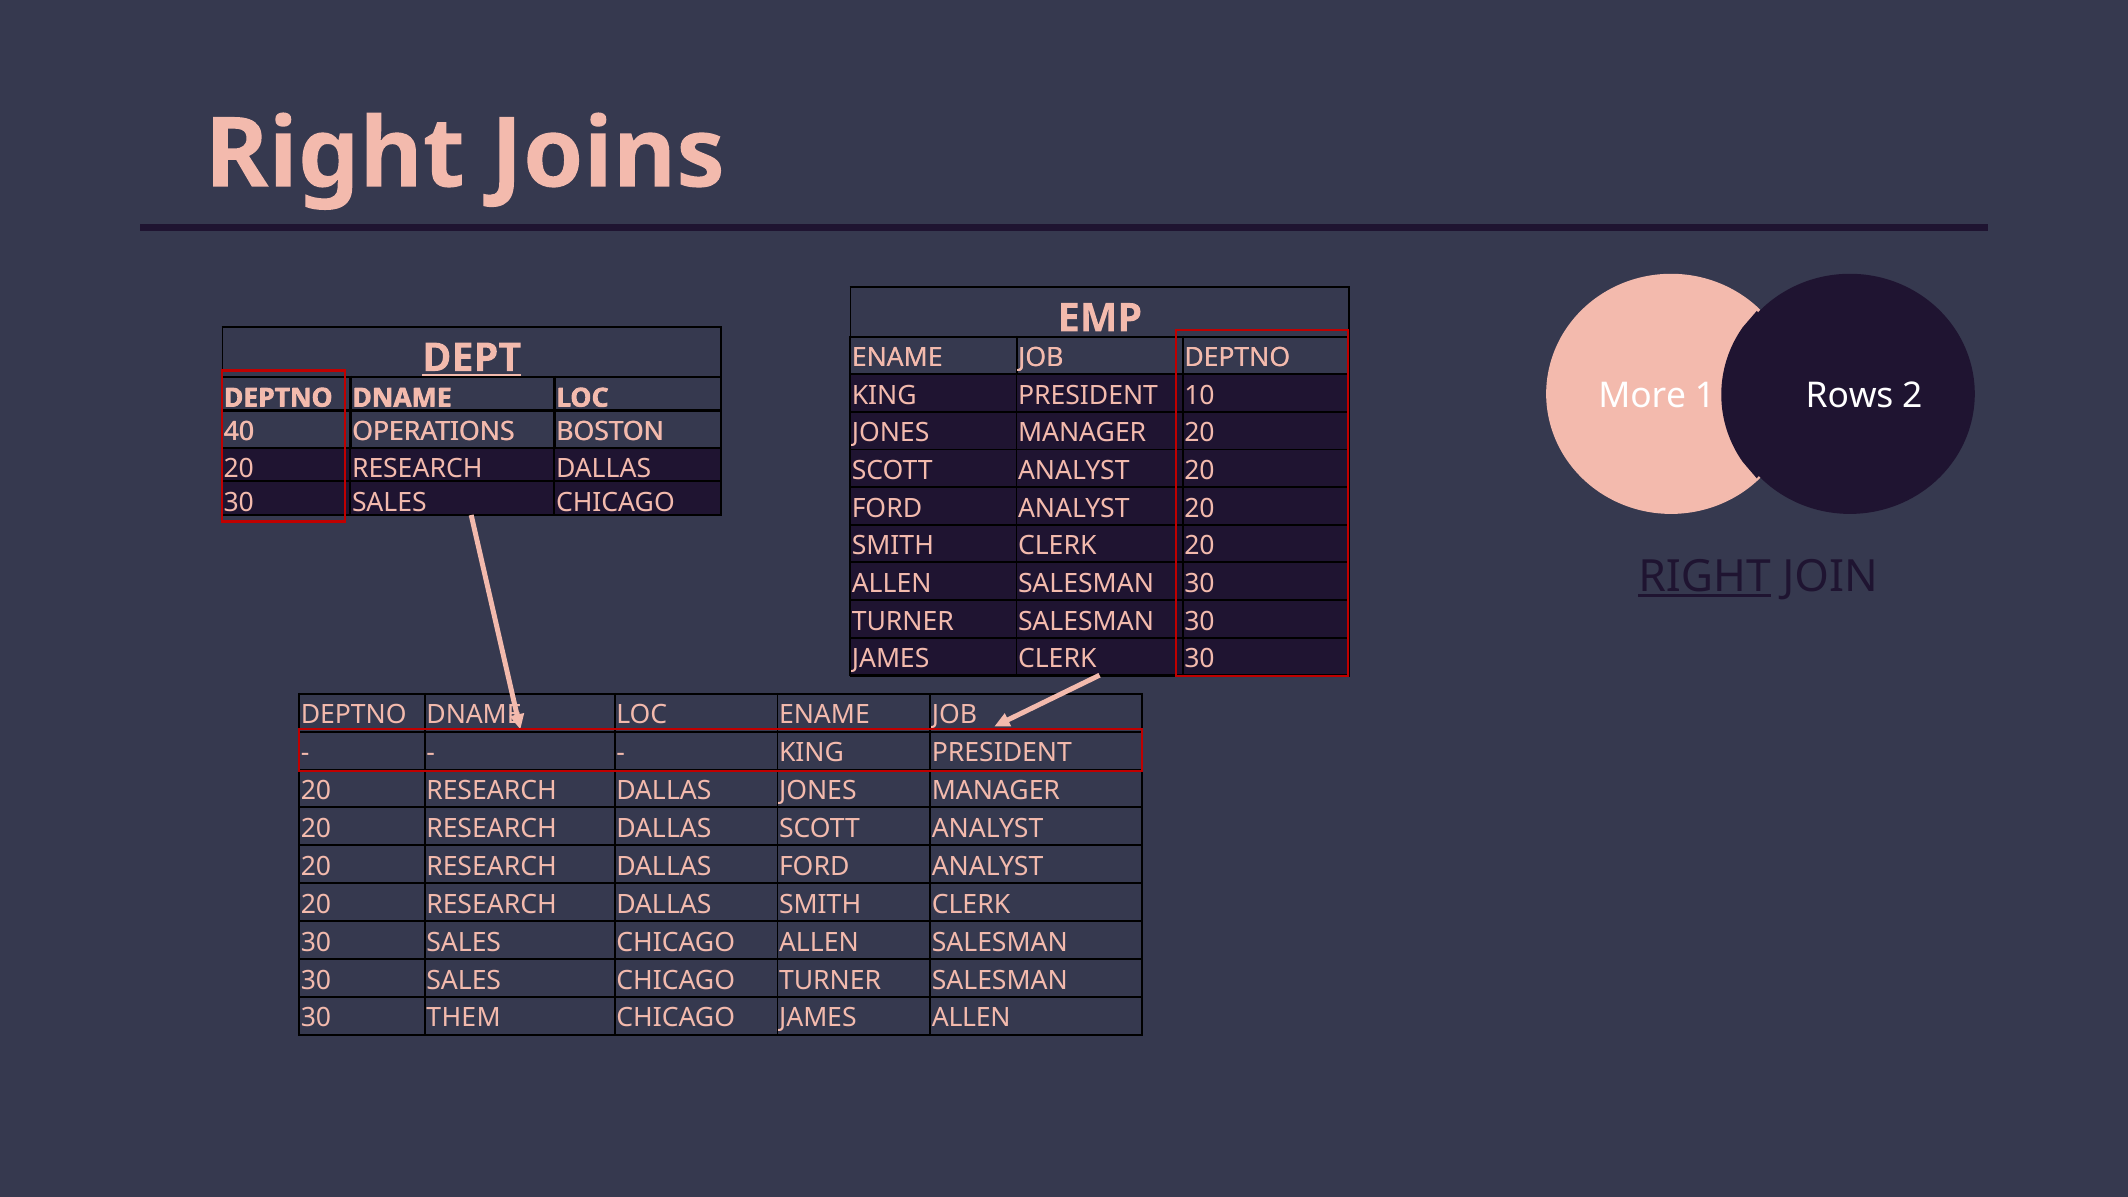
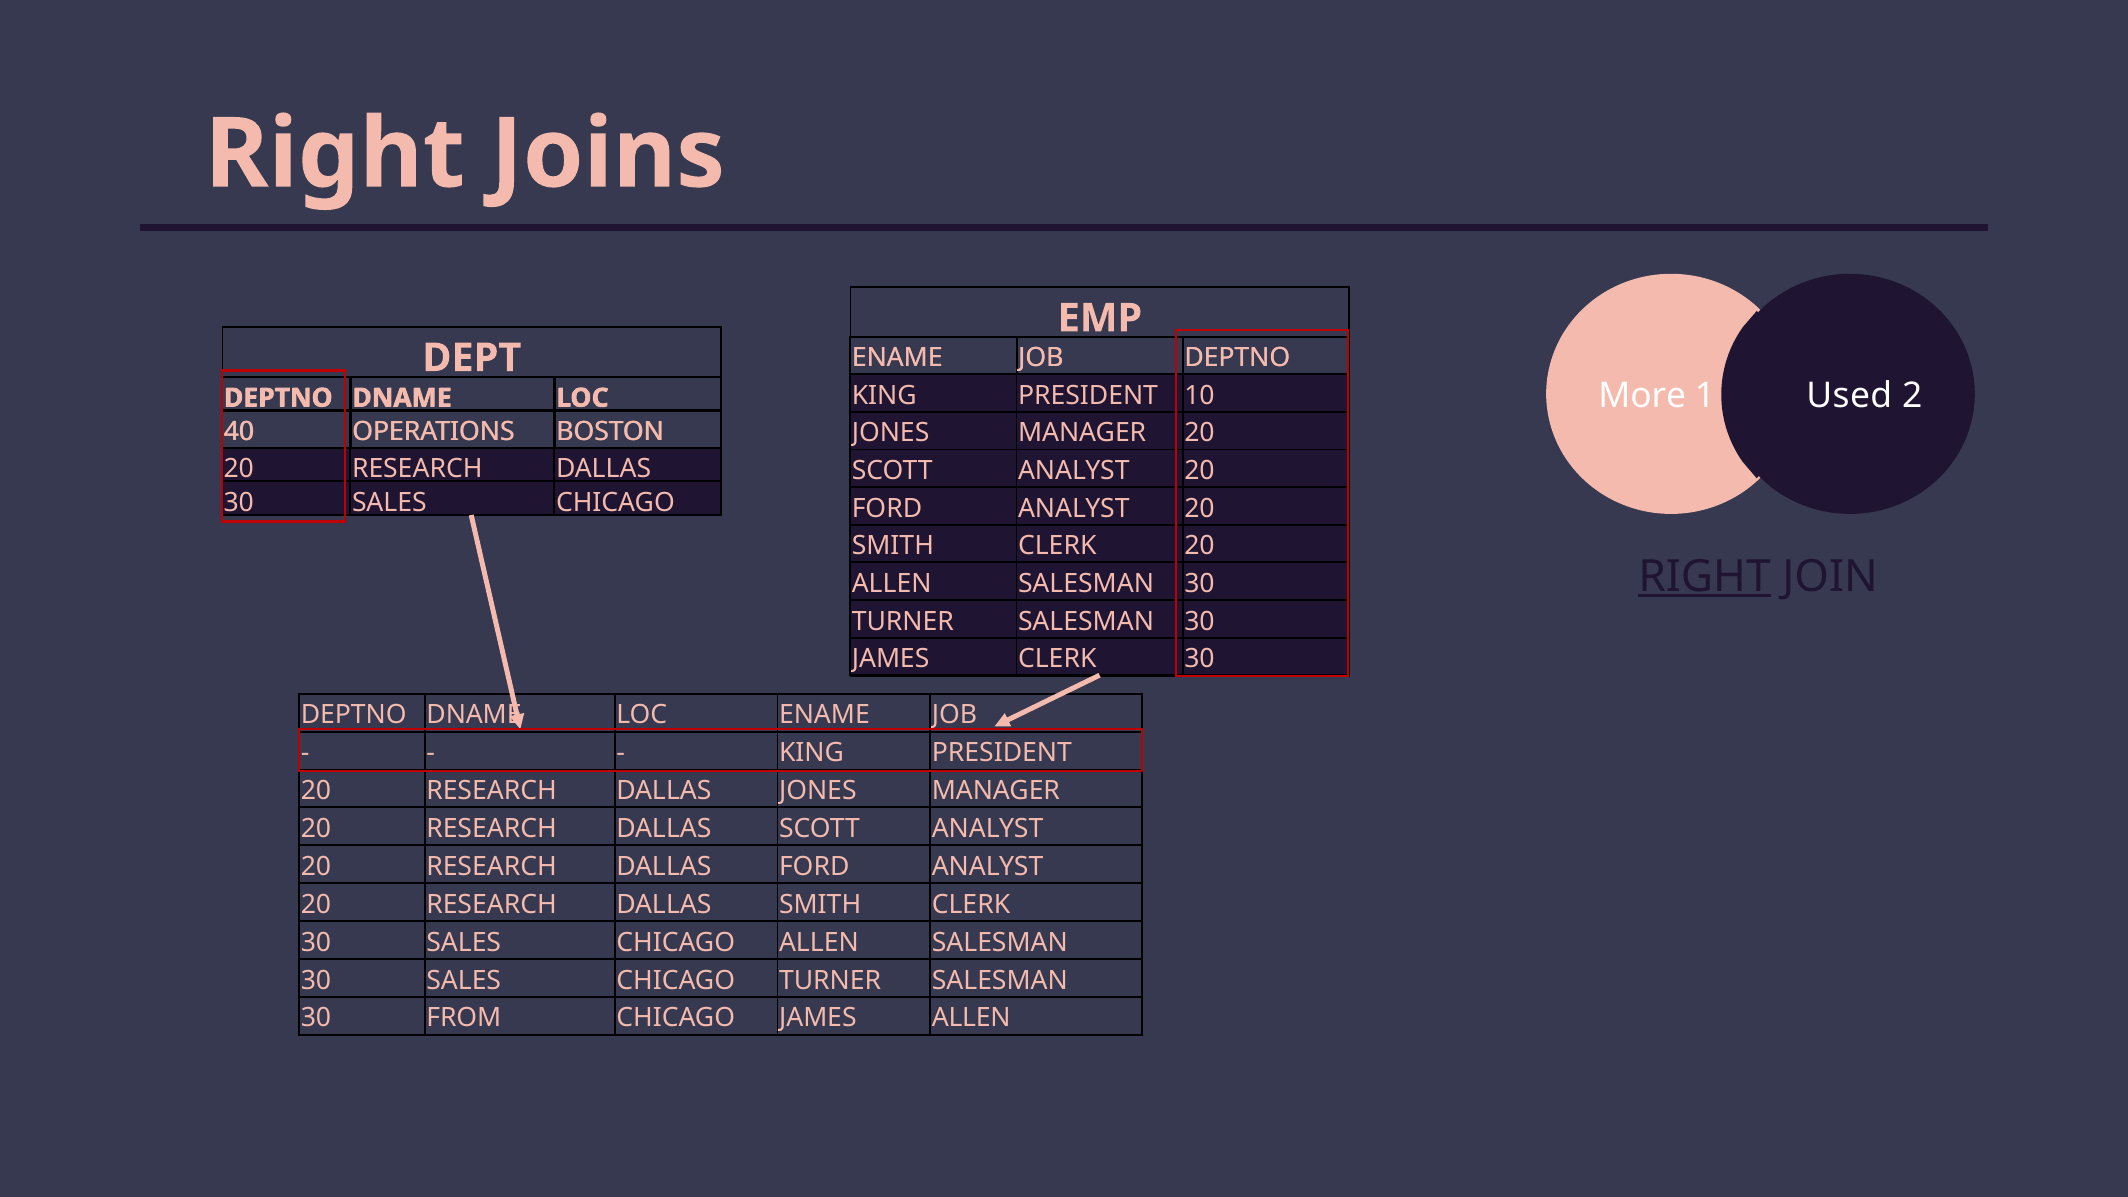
DEPT underline: present -> none (472, 358)
Rows: Rows -> Used (1849, 396)
THEM: THEM -> FROM (464, 1018)
